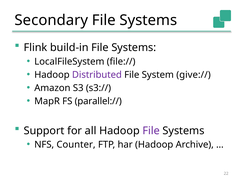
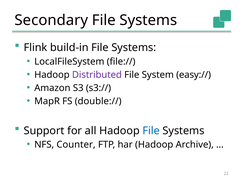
give://: give:// -> easy:// (194, 75)
parallel://: parallel:// -> double:// (98, 101)
File colour: purple -> blue (151, 131)
